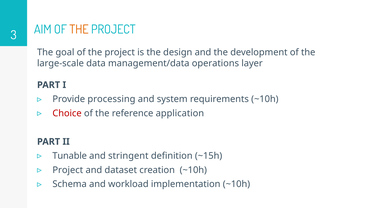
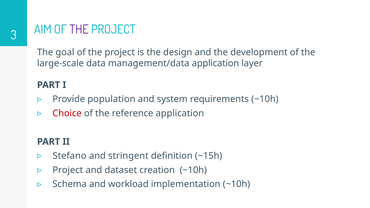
THE colour: orange -> purple (79, 29)
management/data operations: operations -> application (215, 63)
processing: processing -> population (111, 99)
Tunable: Tunable -> Stefano (70, 156)
